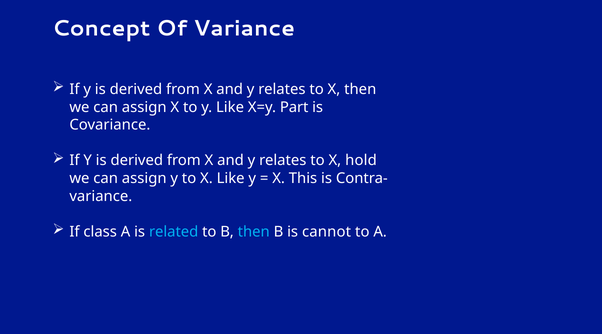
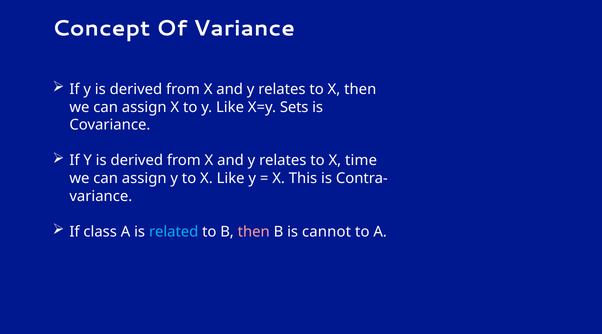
Part: Part -> Sets (294, 107)
hold: hold -> time (361, 161)
then colour: light blue -> pink (254, 232)
